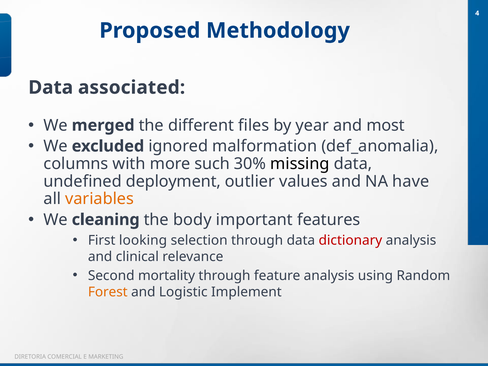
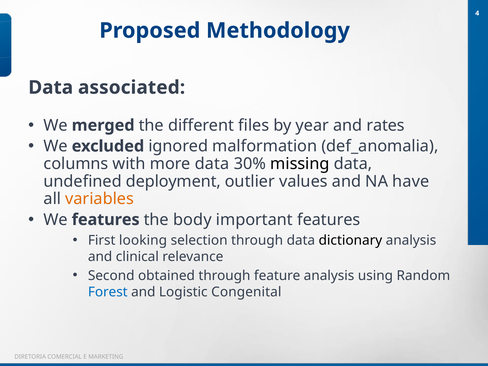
most: most -> rates (386, 125)
more such: such -> data (212, 164)
We cleaning: cleaning -> features (106, 220)
dictionary colour: red -> black (350, 240)
mortality: mortality -> obtained (166, 276)
Forest colour: orange -> blue (108, 292)
Implement: Implement -> Congenital (246, 292)
